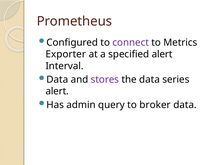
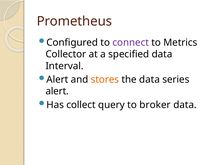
Exporter: Exporter -> Collector (66, 54)
specified alert: alert -> data (162, 54)
Data: Data -> Alert (57, 80)
stores colour: purple -> orange (105, 80)
admin: admin -> collect (81, 105)
